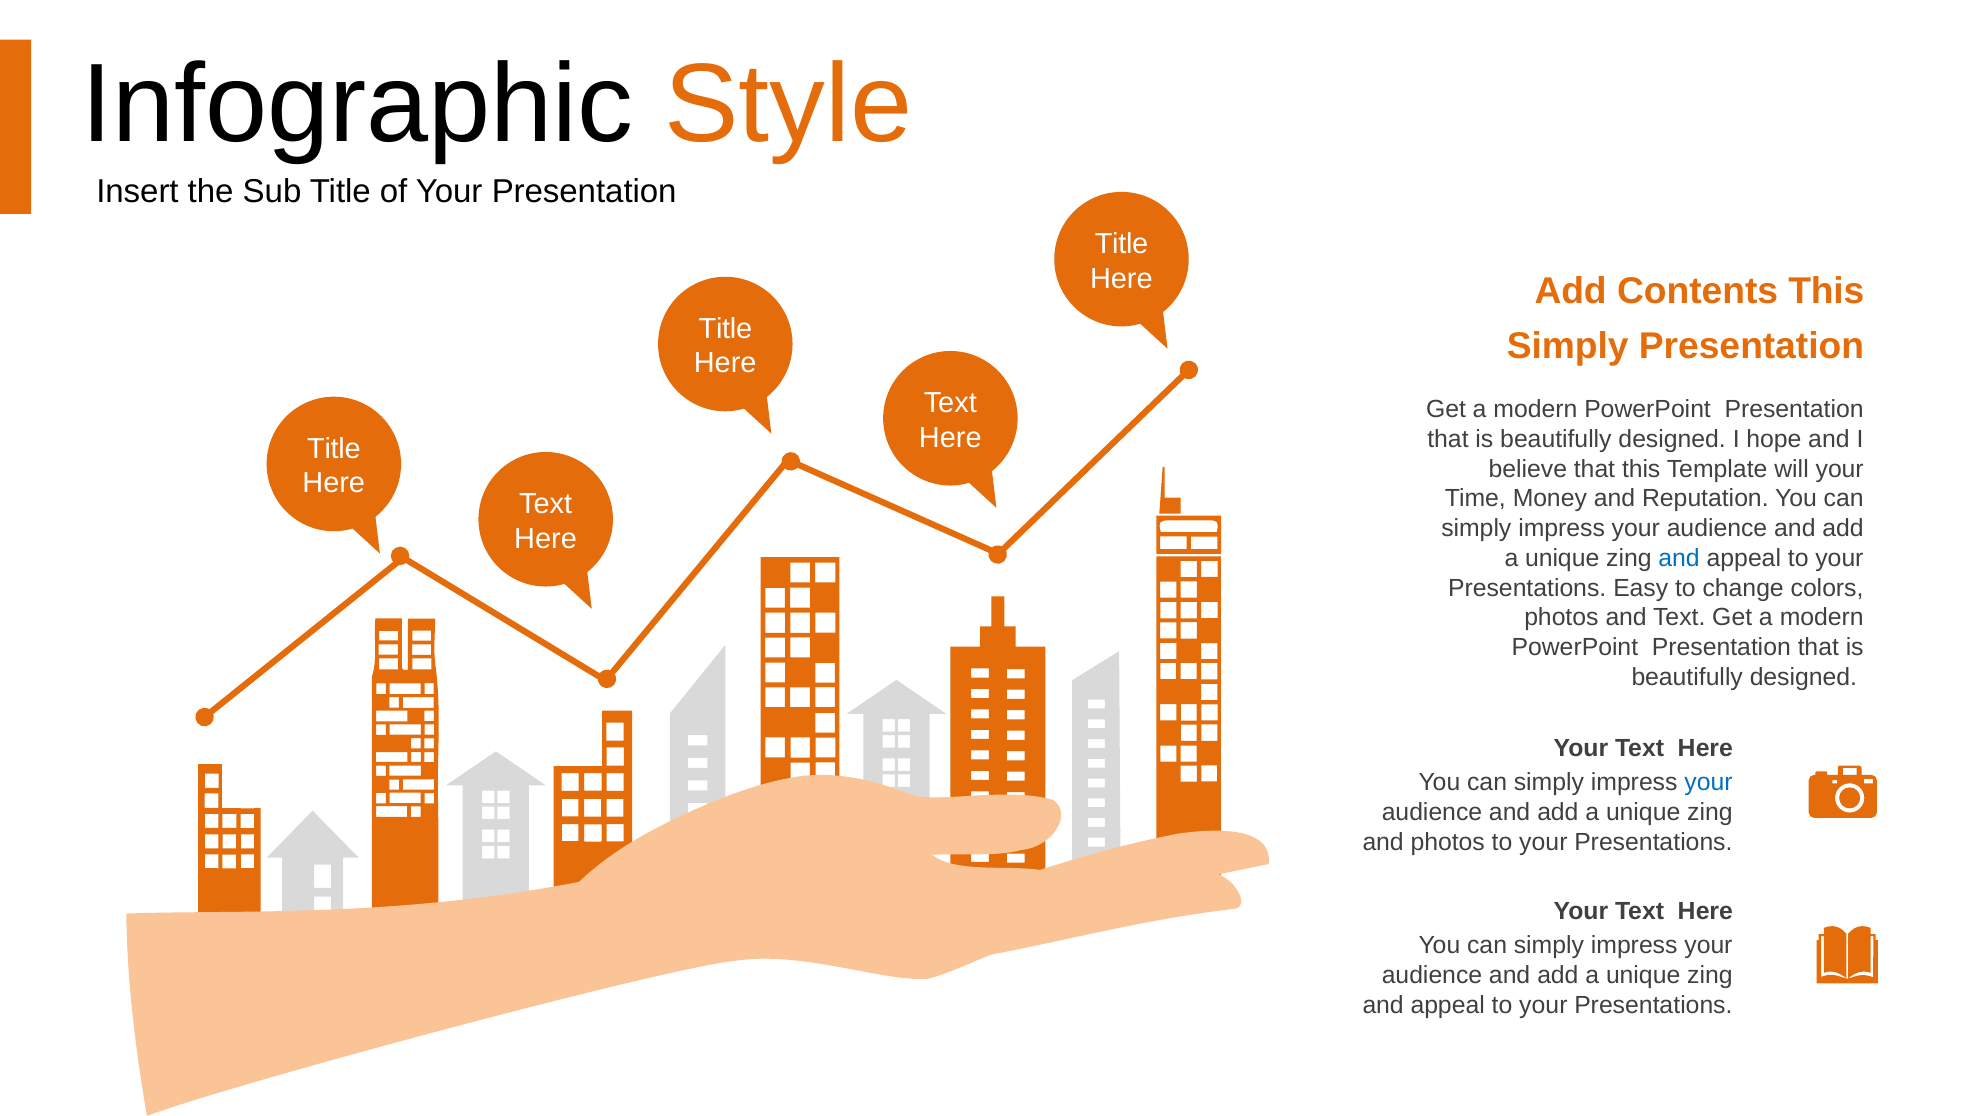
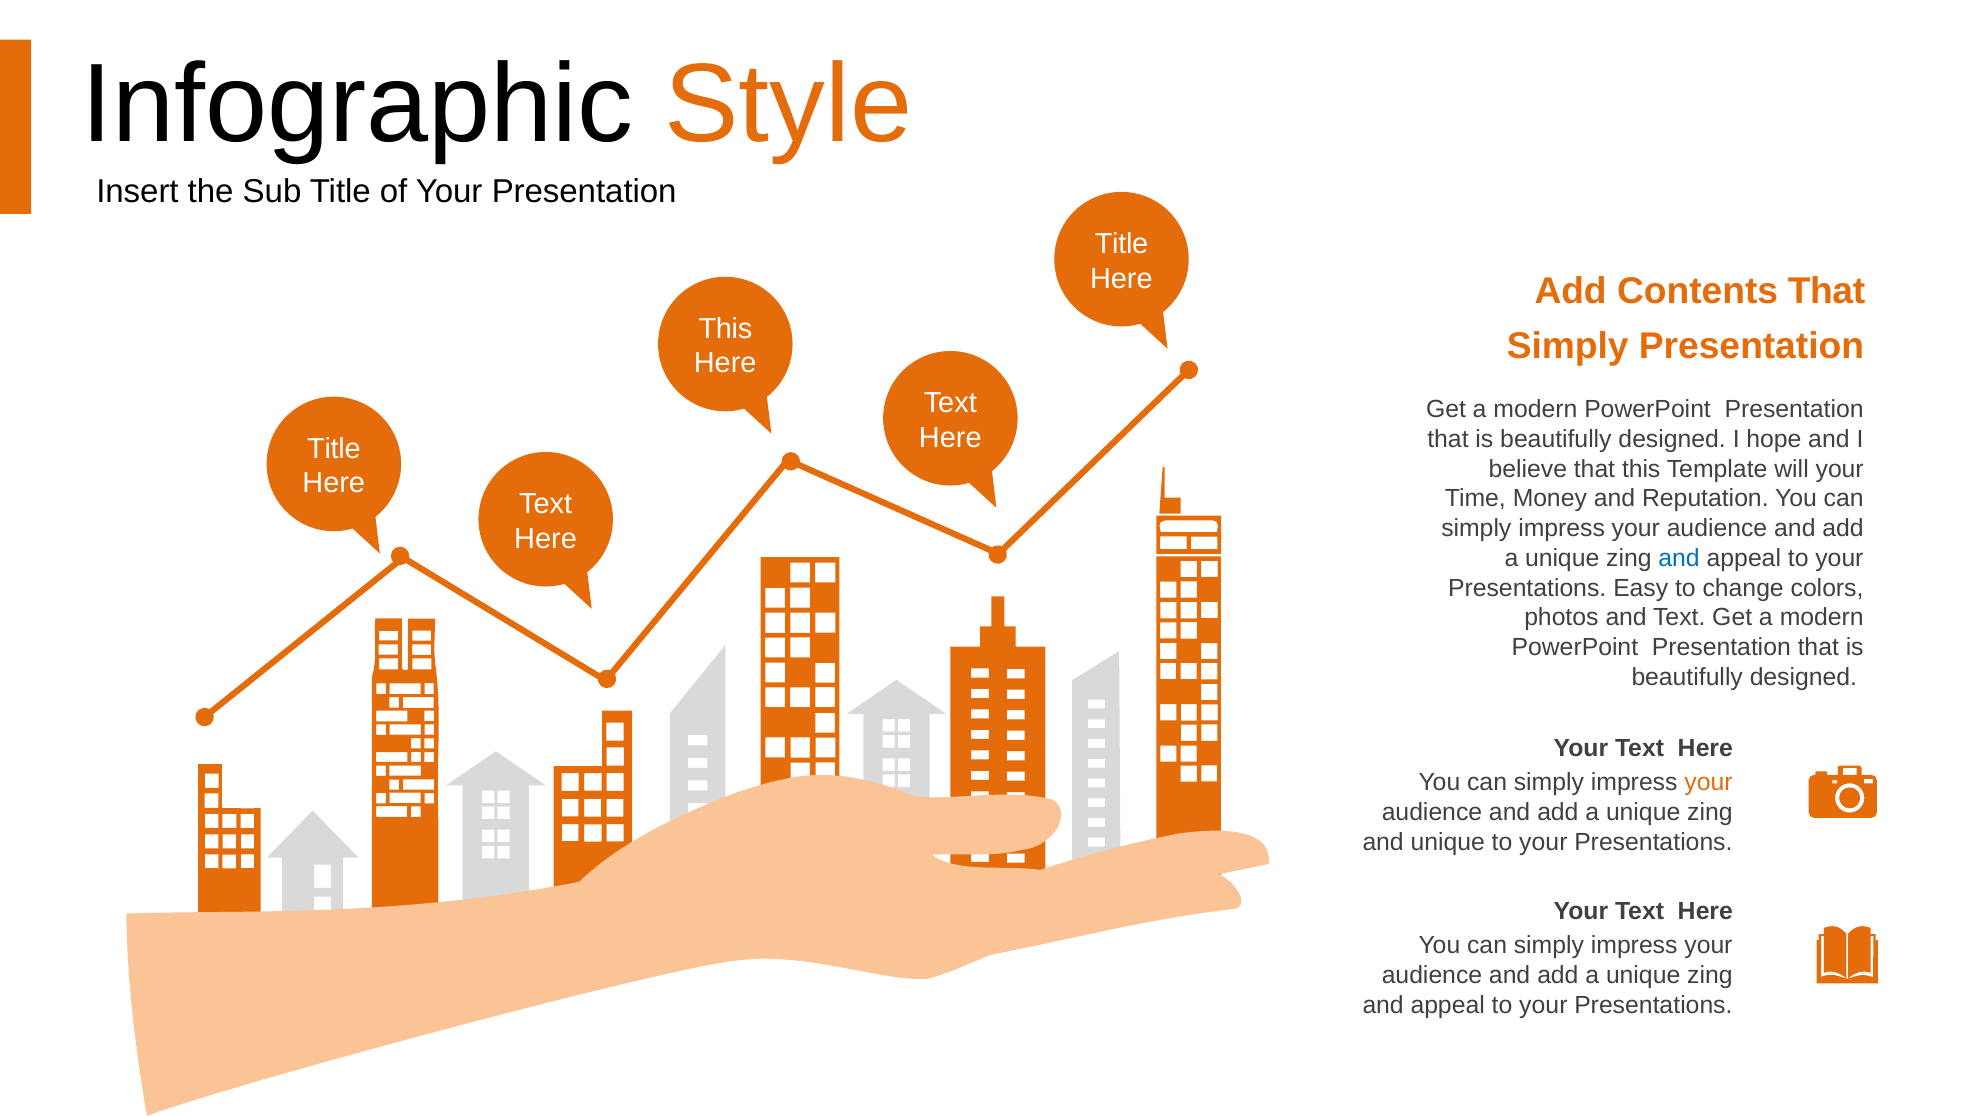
Contents This: This -> That (1826, 291)
Title: Title -> This (725, 329)
your colour: blue -> orange (1708, 783)
and photos: photos -> unique (1448, 842)
